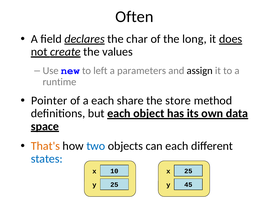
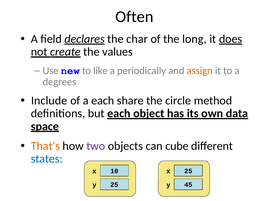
left: left -> like (100, 71)
parameters: parameters -> periodically (142, 71)
assign colour: black -> orange (200, 71)
runtime: runtime -> degrees (59, 82)
Pointer: Pointer -> Include (49, 101)
store: store -> circle (178, 101)
two colour: blue -> purple (96, 146)
can each: each -> cube (177, 146)
